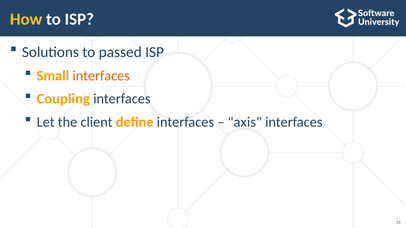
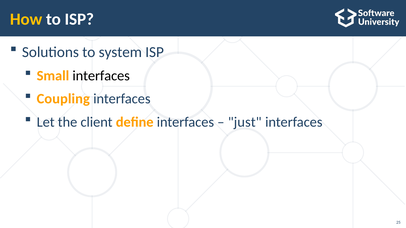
passed: passed -> system (120, 52)
interfaces colour: orange -> black (101, 76)
axis: axis -> just (245, 122)
